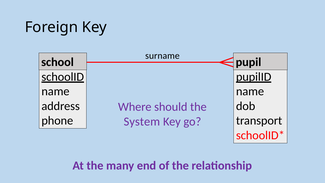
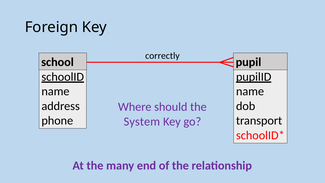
surname: surname -> correctly (162, 56)
